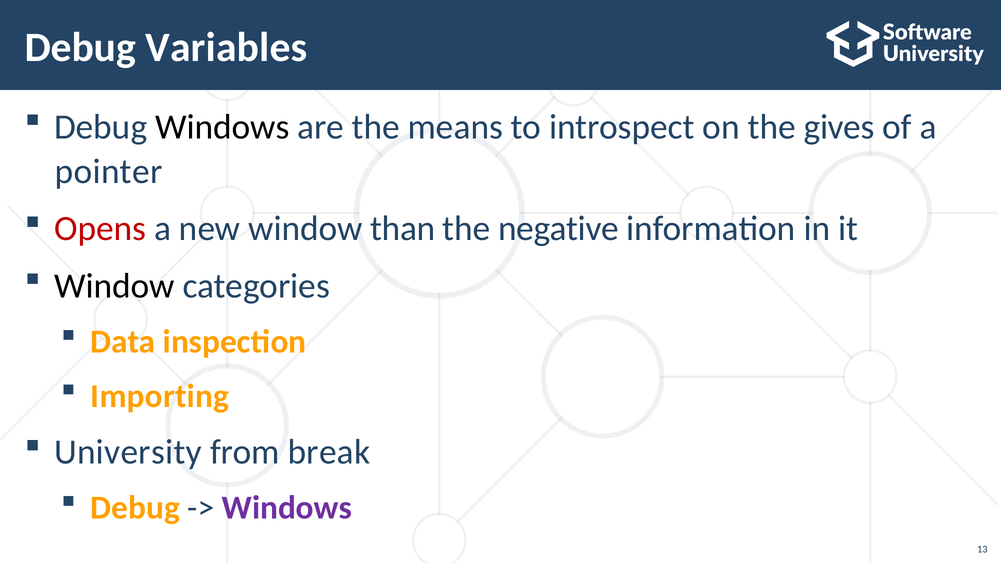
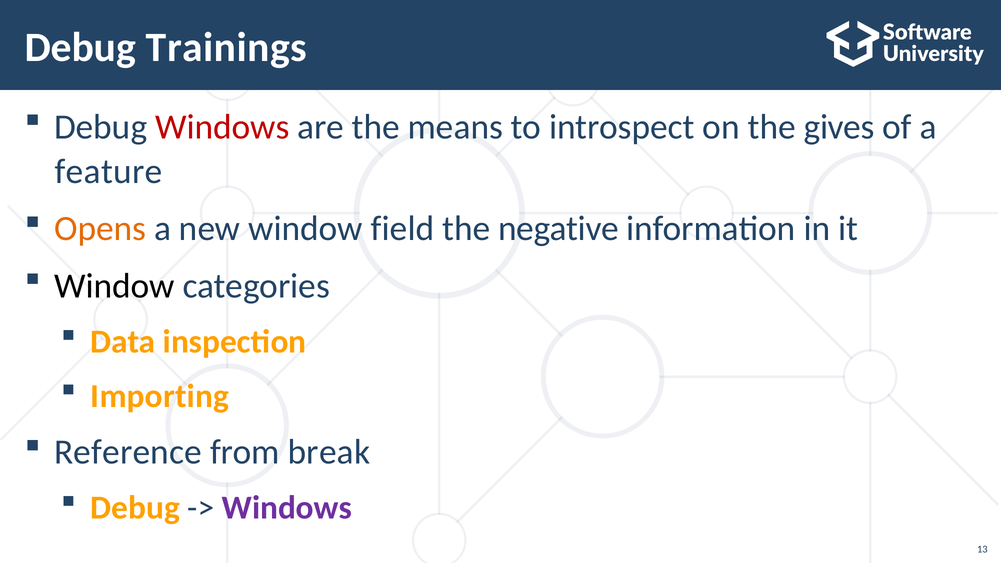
Variables: Variables -> Trainings (226, 47)
Windows colour: black -> red (222, 127)
pointer: pointer -> feature (109, 172)
Opens colour: red -> orange (100, 229)
than: than -> field (403, 229)
University: University -> Reference (128, 452)
